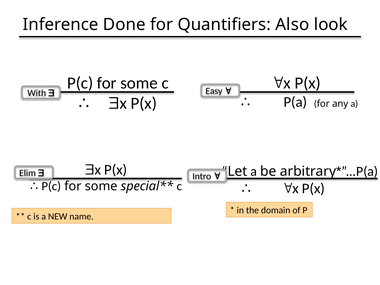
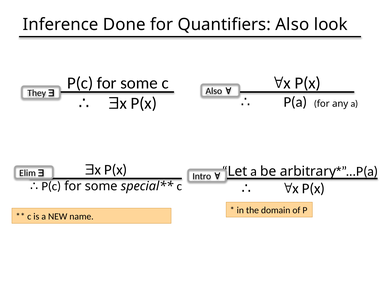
With: With -> They (37, 93)
Easy: Easy -> Also (214, 91)
